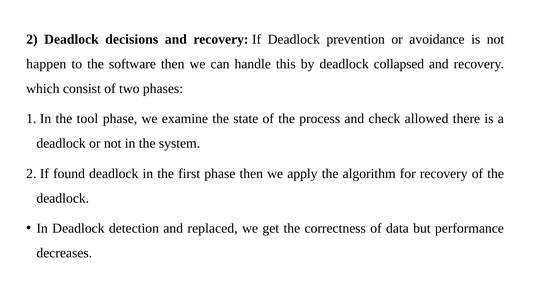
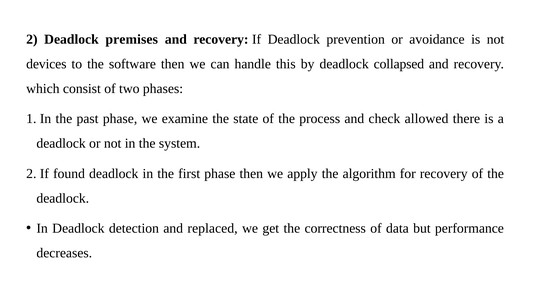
decisions: decisions -> premises (132, 39)
happen: happen -> devices (46, 64)
tool: tool -> past (87, 119)
